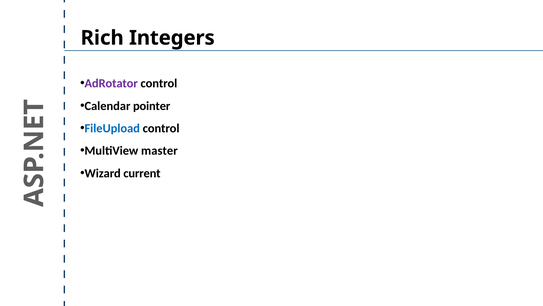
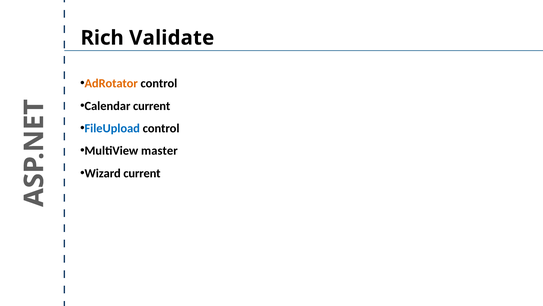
Integers: Integers -> Validate (172, 38)
AdRotator colour: purple -> orange (111, 83)
Calendar pointer: pointer -> current (152, 106)
